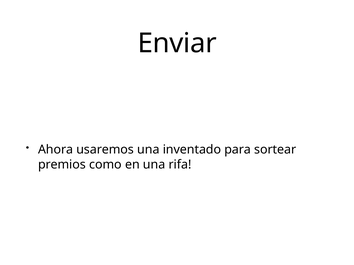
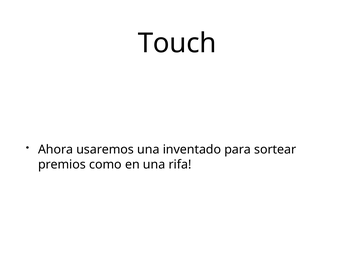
Enviar: Enviar -> Touch (177, 43)
